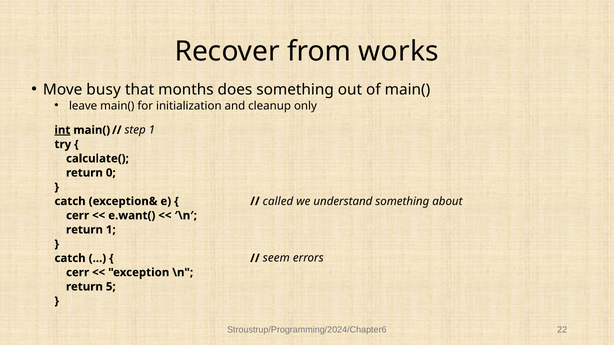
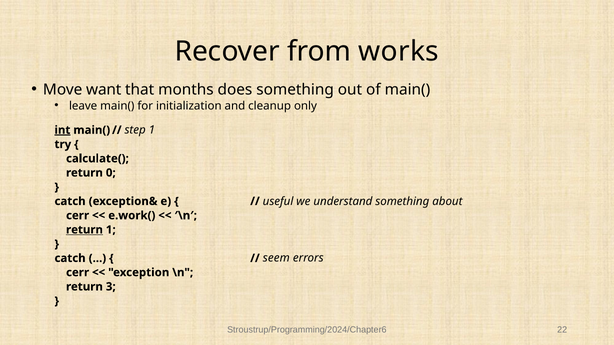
busy: busy -> want (104, 90)
called: called -> useful (278, 201)
e.want(: e.want( -> e.work( (132, 216)
return underline: none -> present (84, 230)
5: 5 -> 3 (111, 287)
